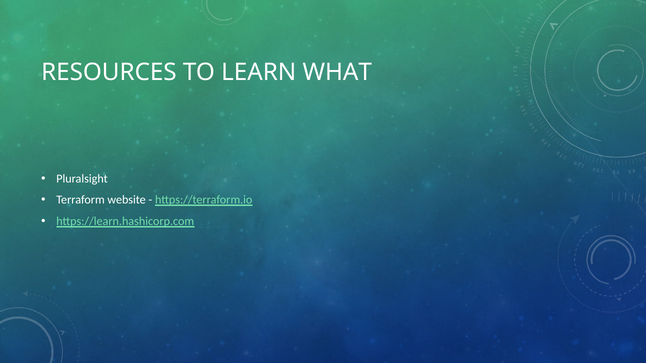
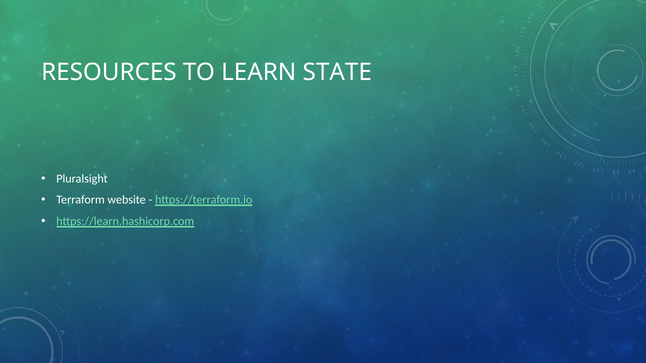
WHAT: WHAT -> STATE (337, 73)
